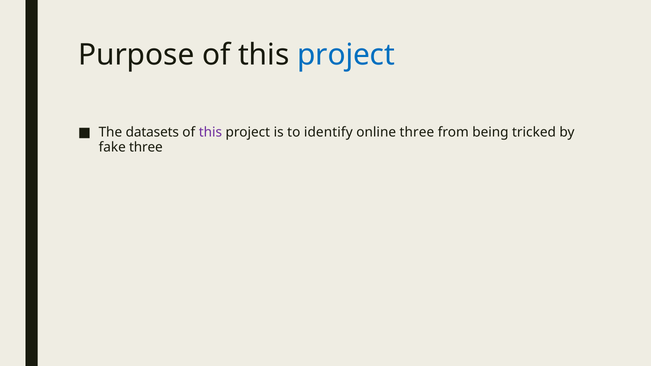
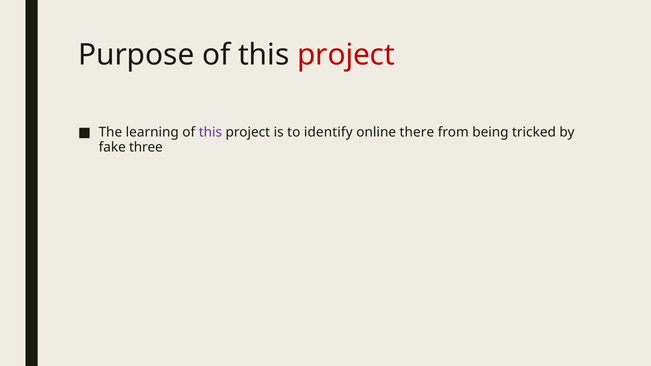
project colour: blue -> red (346, 55)
datasets: datasets -> learning (152, 132)
online three: three -> there (417, 132)
